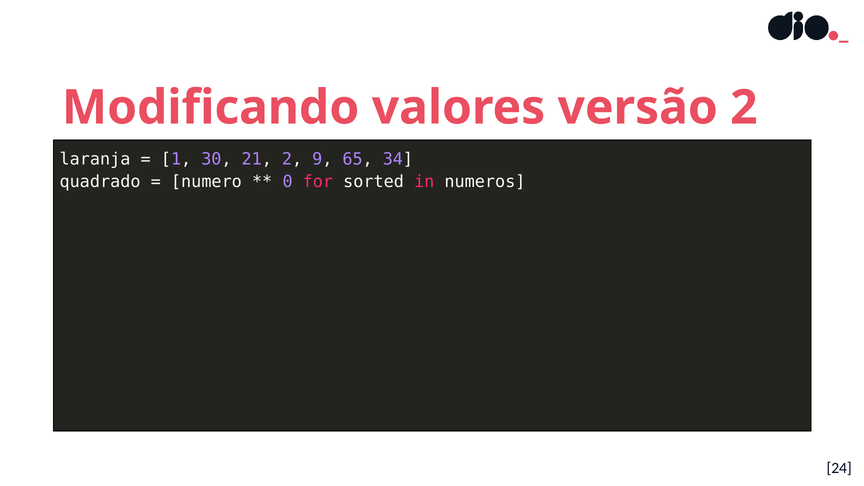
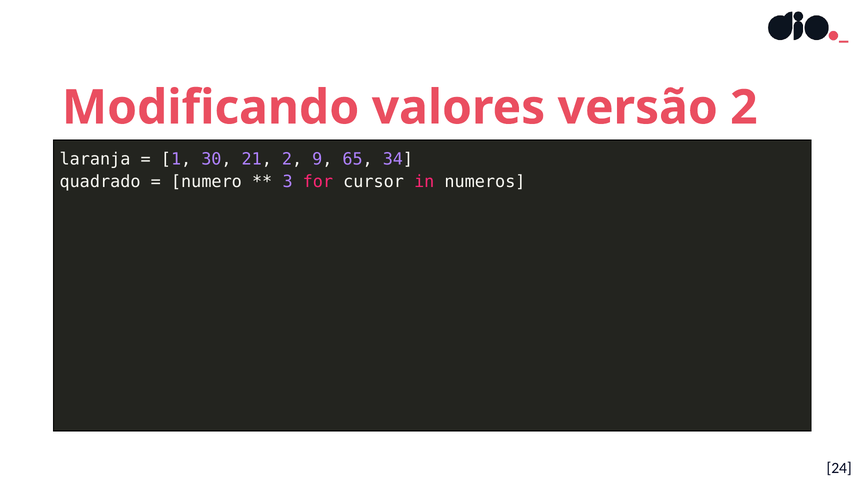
0: 0 -> 3 (288, 182)
sorted: sorted -> cursor (374, 182)
